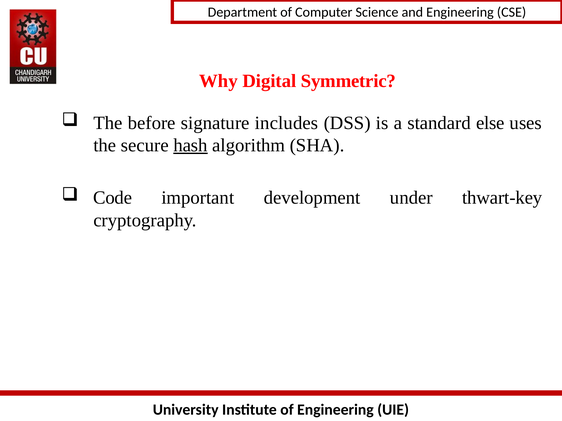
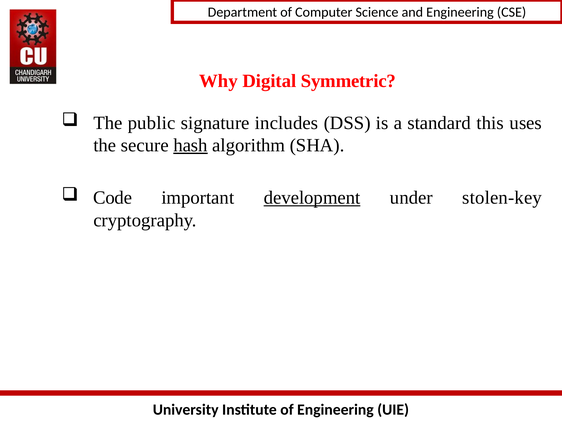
before: before -> public (152, 123)
else: else -> this (490, 123)
development underline: none -> present (312, 198)
thwart-key: thwart-key -> stolen-key (502, 198)
